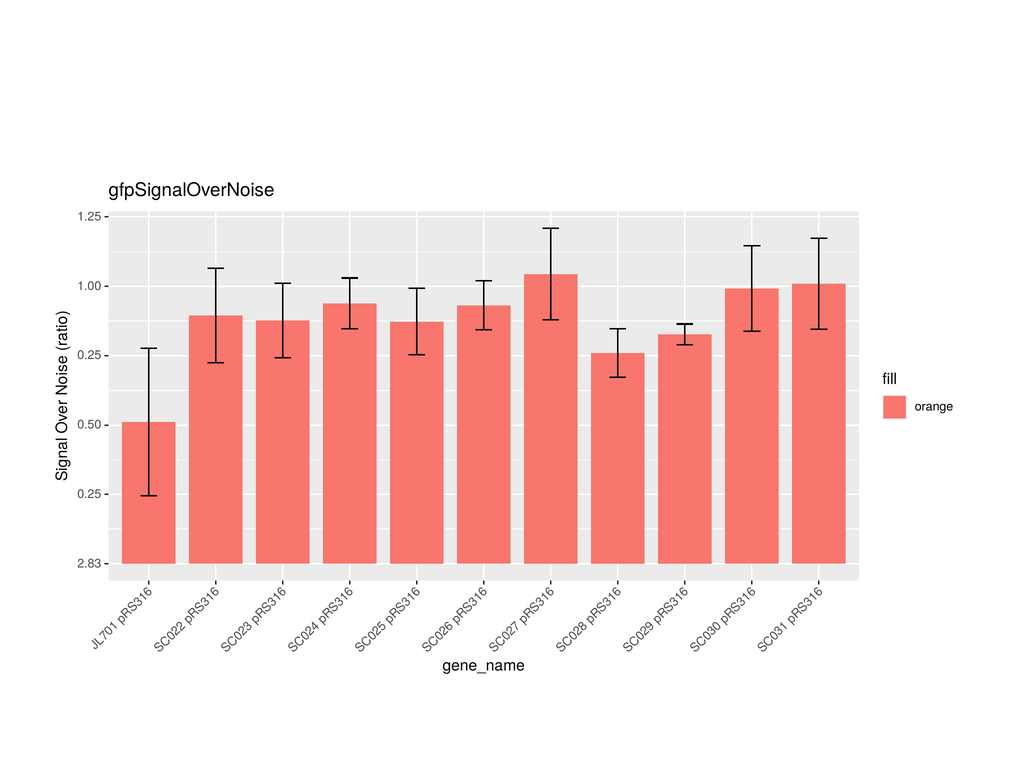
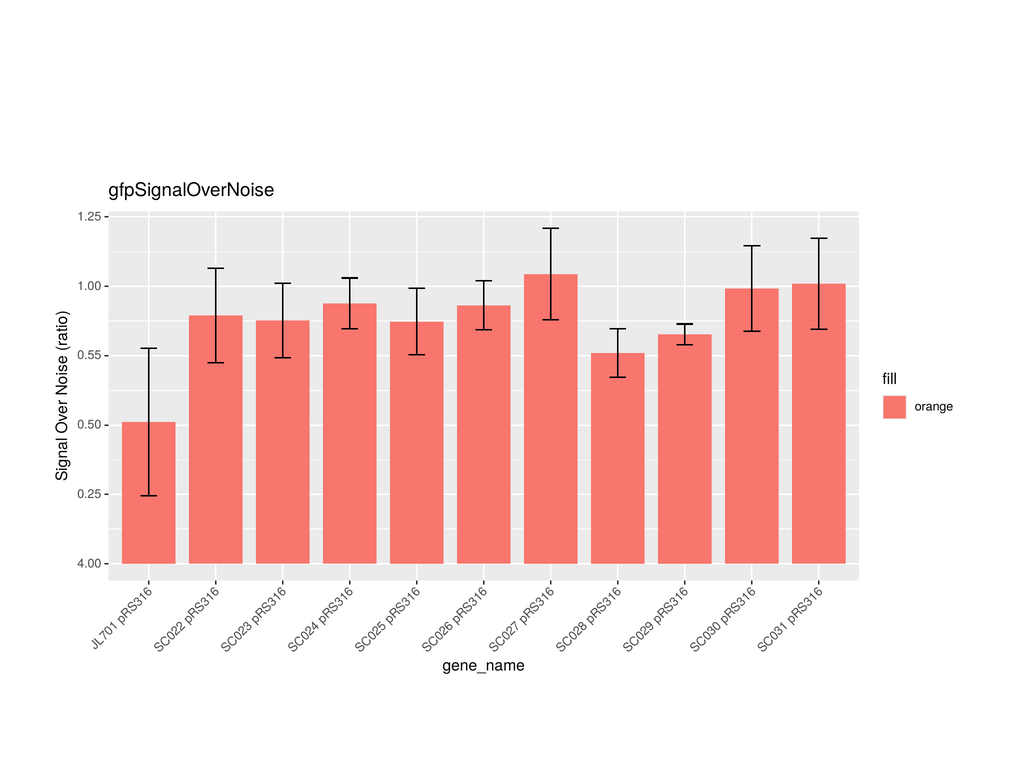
0.25: 0.25 -> 0.55 (89, 355)
2.83: 2.83 -> 4.00 (89, 563)
